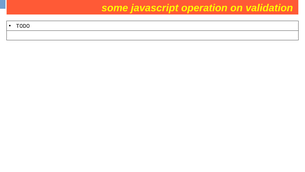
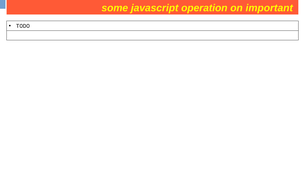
validation: validation -> important (269, 8)
